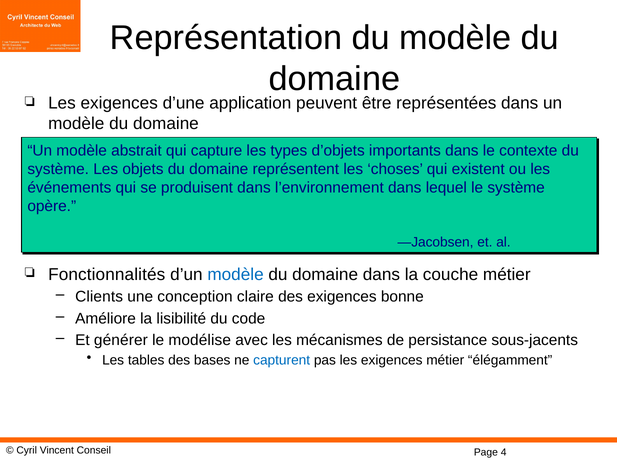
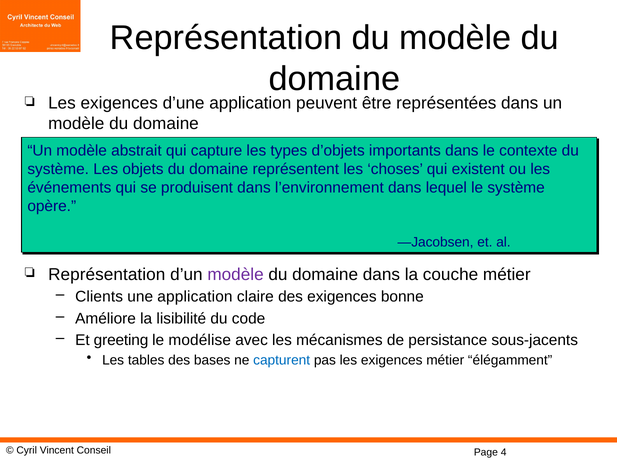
Fonctionnalités: Fonctionnalités -> Représentation (107, 274)
modèle colour: blue -> purple (236, 274)
une conception: conception -> application (195, 297)
générer: générer -> greeting (121, 340)
